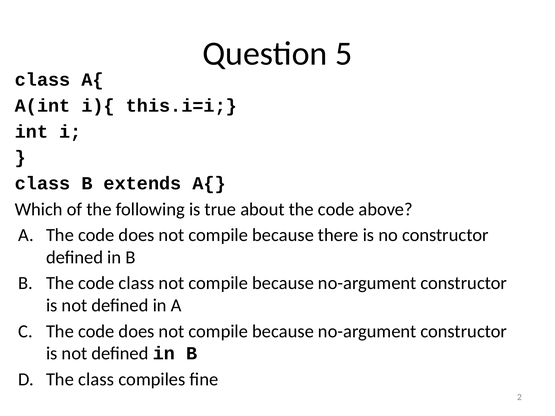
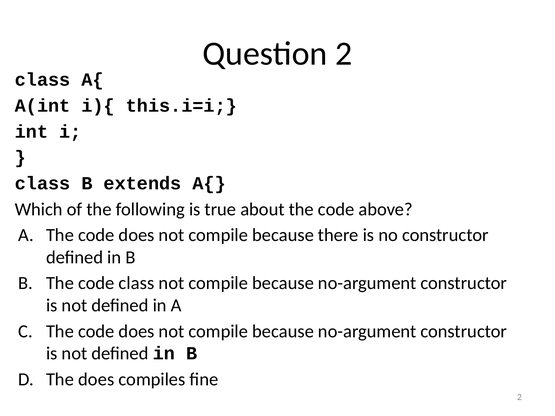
Question 5: 5 -> 2 (344, 54)
The class: class -> does (96, 380)
